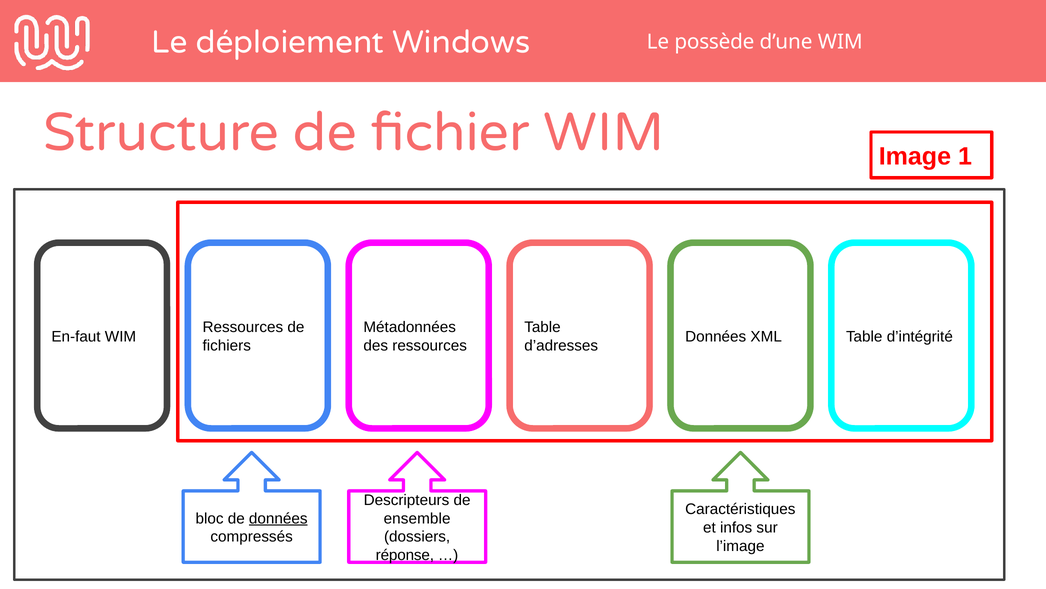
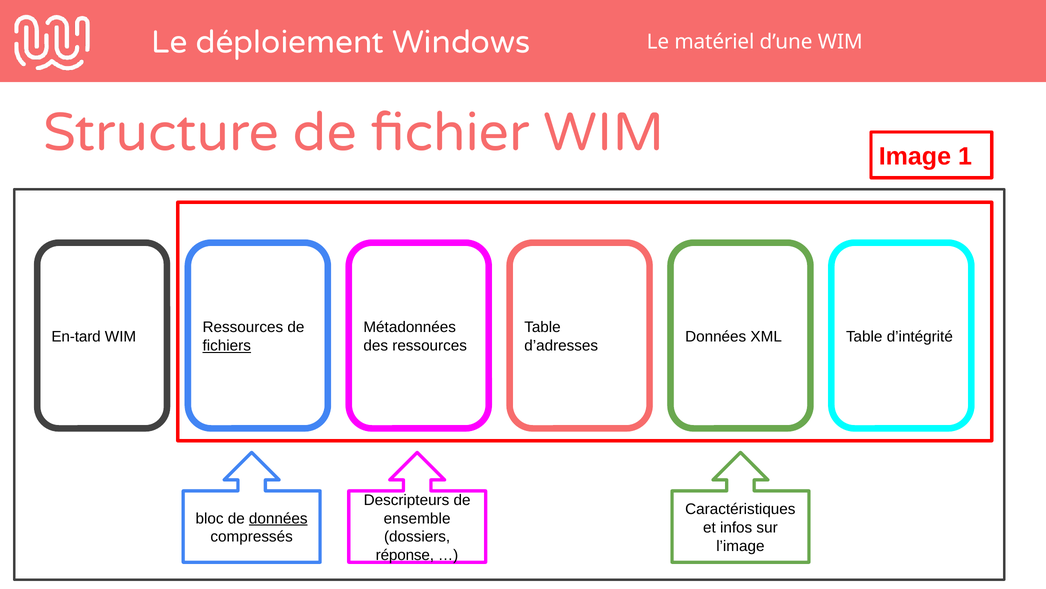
possède: possède -> matériel (714, 42)
En-faut: En-faut -> En-tard (76, 336)
fichiers underline: none -> present (227, 345)
